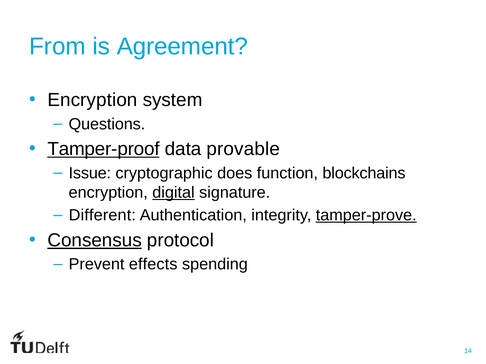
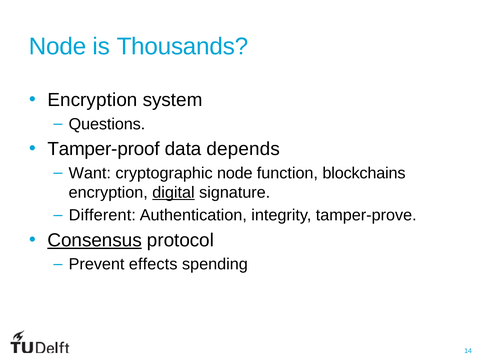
From: From -> Node (58, 47)
Agreement: Agreement -> Thousands (182, 47)
Tamper-proof underline: present -> none (104, 149)
provable: provable -> depends (243, 149)
Issue: Issue -> Want (90, 173)
cryptographic does: does -> node (235, 173)
tamper-prove underline: present -> none (366, 216)
